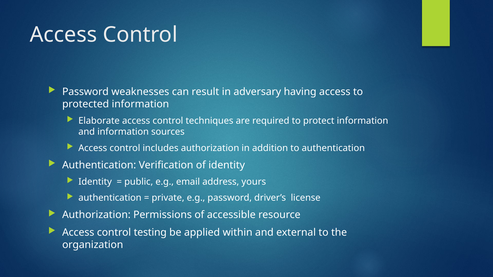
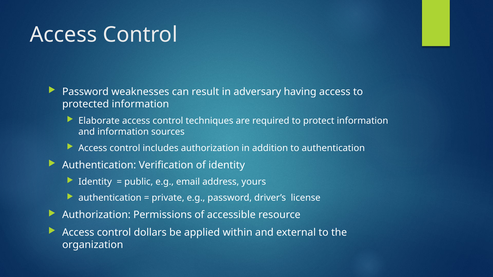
testing: testing -> dollars (150, 233)
